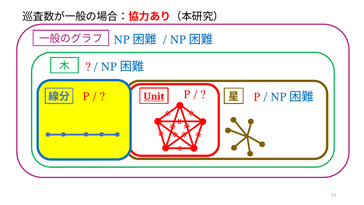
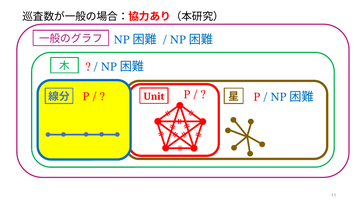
Unit underline: present -> none (154, 96)
